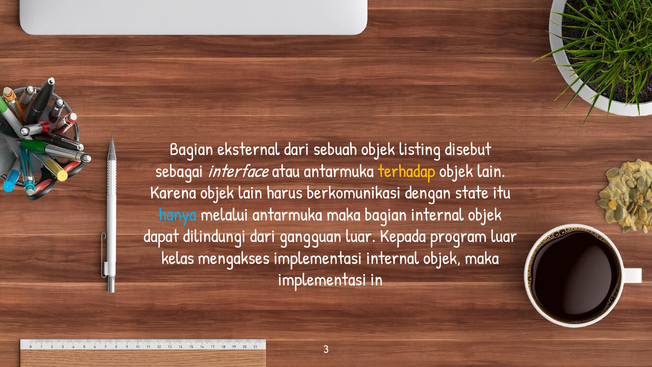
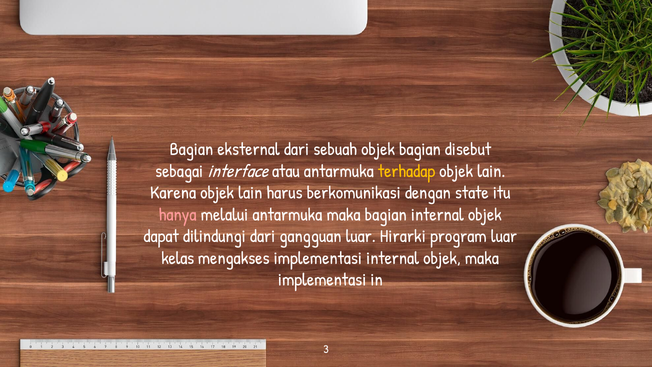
objek listing: listing -> bagian (420, 149)
hanya colour: light blue -> pink (178, 215)
Kepada: Kepada -> Hirarki (403, 236)
